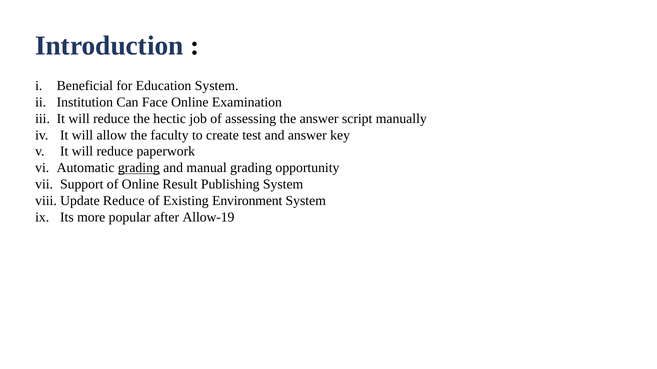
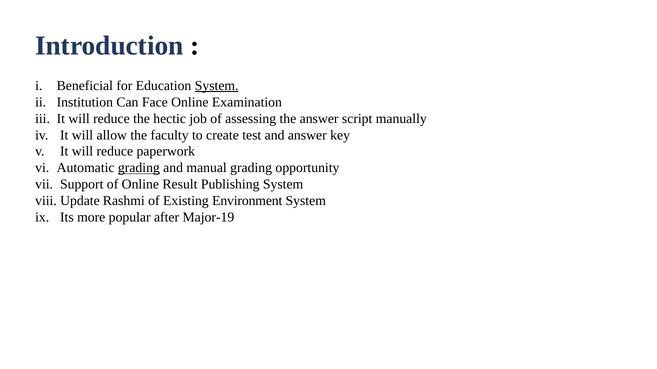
System underline: none -> present (217, 86)
Update Reduce: Reduce -> Rashmi (124, 201)
Allow-19: Allow-19 -> Major-19 (208, 217)
